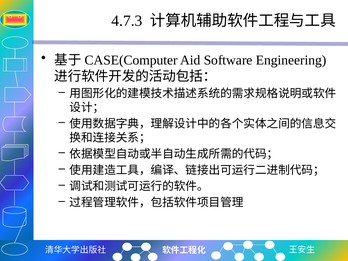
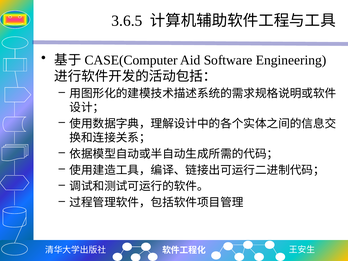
4.7.3: 4.7.3 -> 3.6.5 (127, 21)
